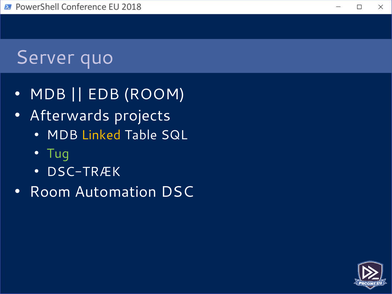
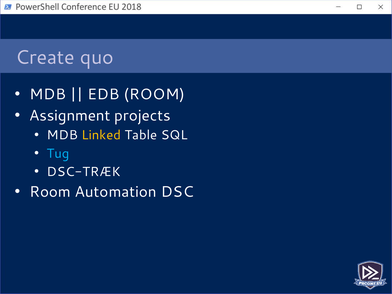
Server: Server -> Create (45, 57)
Afterwards: Afterwards -> Assignment (70, 116)
Tug colour: light green -> light blue (58, 153)
